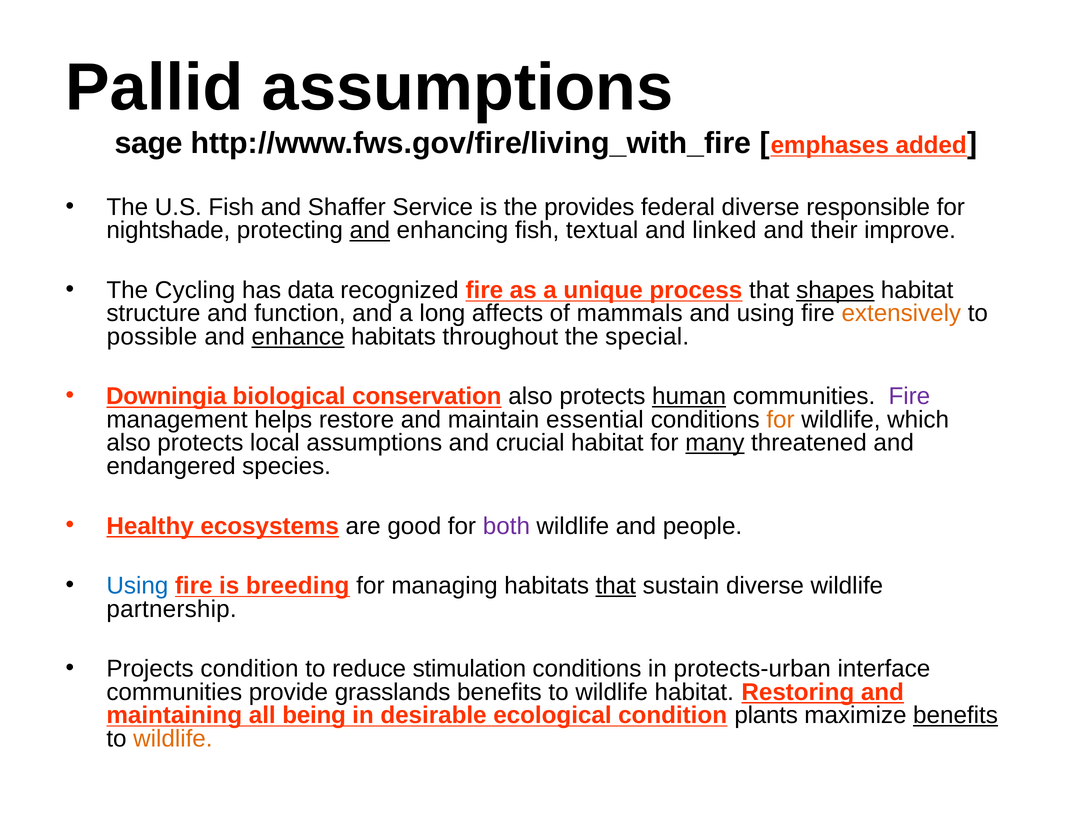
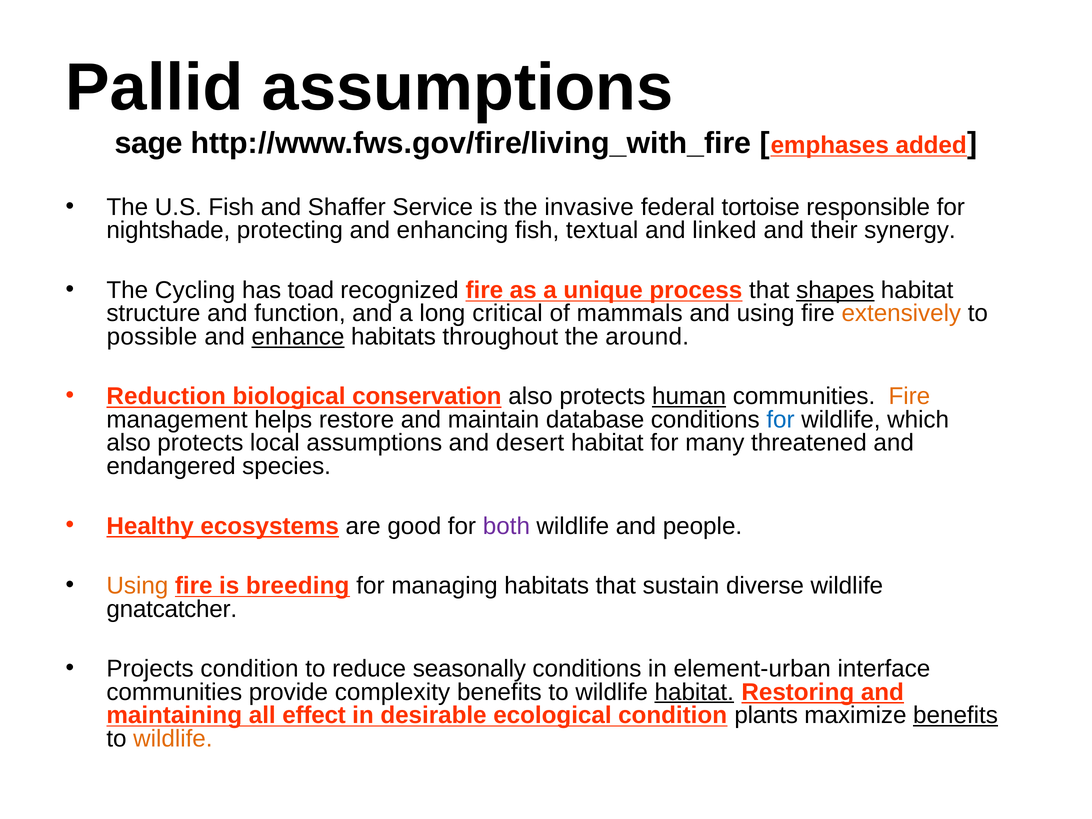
provides: provides -> invasive (589, 207)
federal diverse: diverse -> tortoise (761, 207)
and underline: present -> none (370, 230)
improve: improve -> synergy (910, 230)
data: data -> toad (311, 290)
affects: affects -> critical (507, 313)
special: special -> around (647, 337)
Downingia: Downingia -> Reduction (166, 396)
Fire colour: purple -> orange (909, 396)
essential: essential -> database (595, 420)
for colour: orange -> blue (781, 420)
crucial: crucial -> desert (530, 443)
many underline: present -> none (715, 443)
Using colour: blue -> orange (137, 586)
that underline: present -> none (616, 586)
partnership: partnership -> gnatcatcher (172, 609)
stimulation: stimulation -> seasonally (469, 669)
protects-urban: protects-urban -> element-urban (752, 669)
grasslands: grasslands -> complexity (392, 692)
habitat underline: none -> present (694, 692)
being: being -> effect (314, 715)
